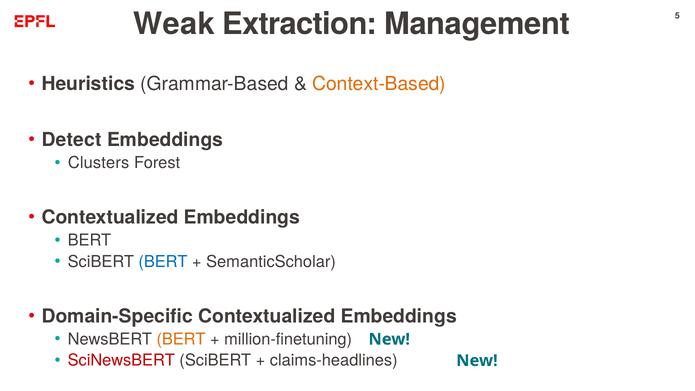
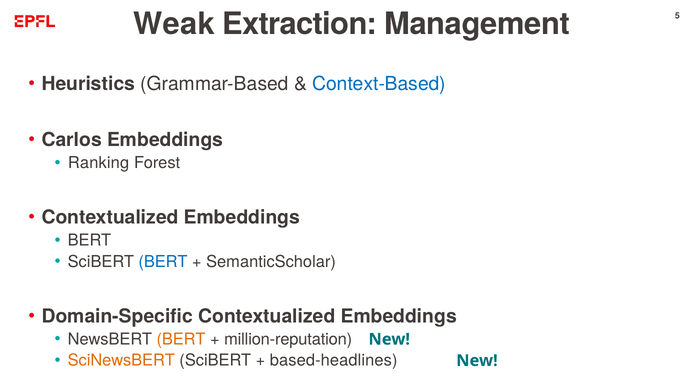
Context-Based colour: orange -> blue (379, 84)
Detect: Detect -> Carlos (72, 140)
Clusters: Clusters -> Ranking (99, 163)
million-finetuning: million-finetuning -> million-reputation (288, 339)
SciNewsBERT colour: red -> orange (121, 361)
claims-headlines: claims-headlines -> based-headlines (334, 361)
